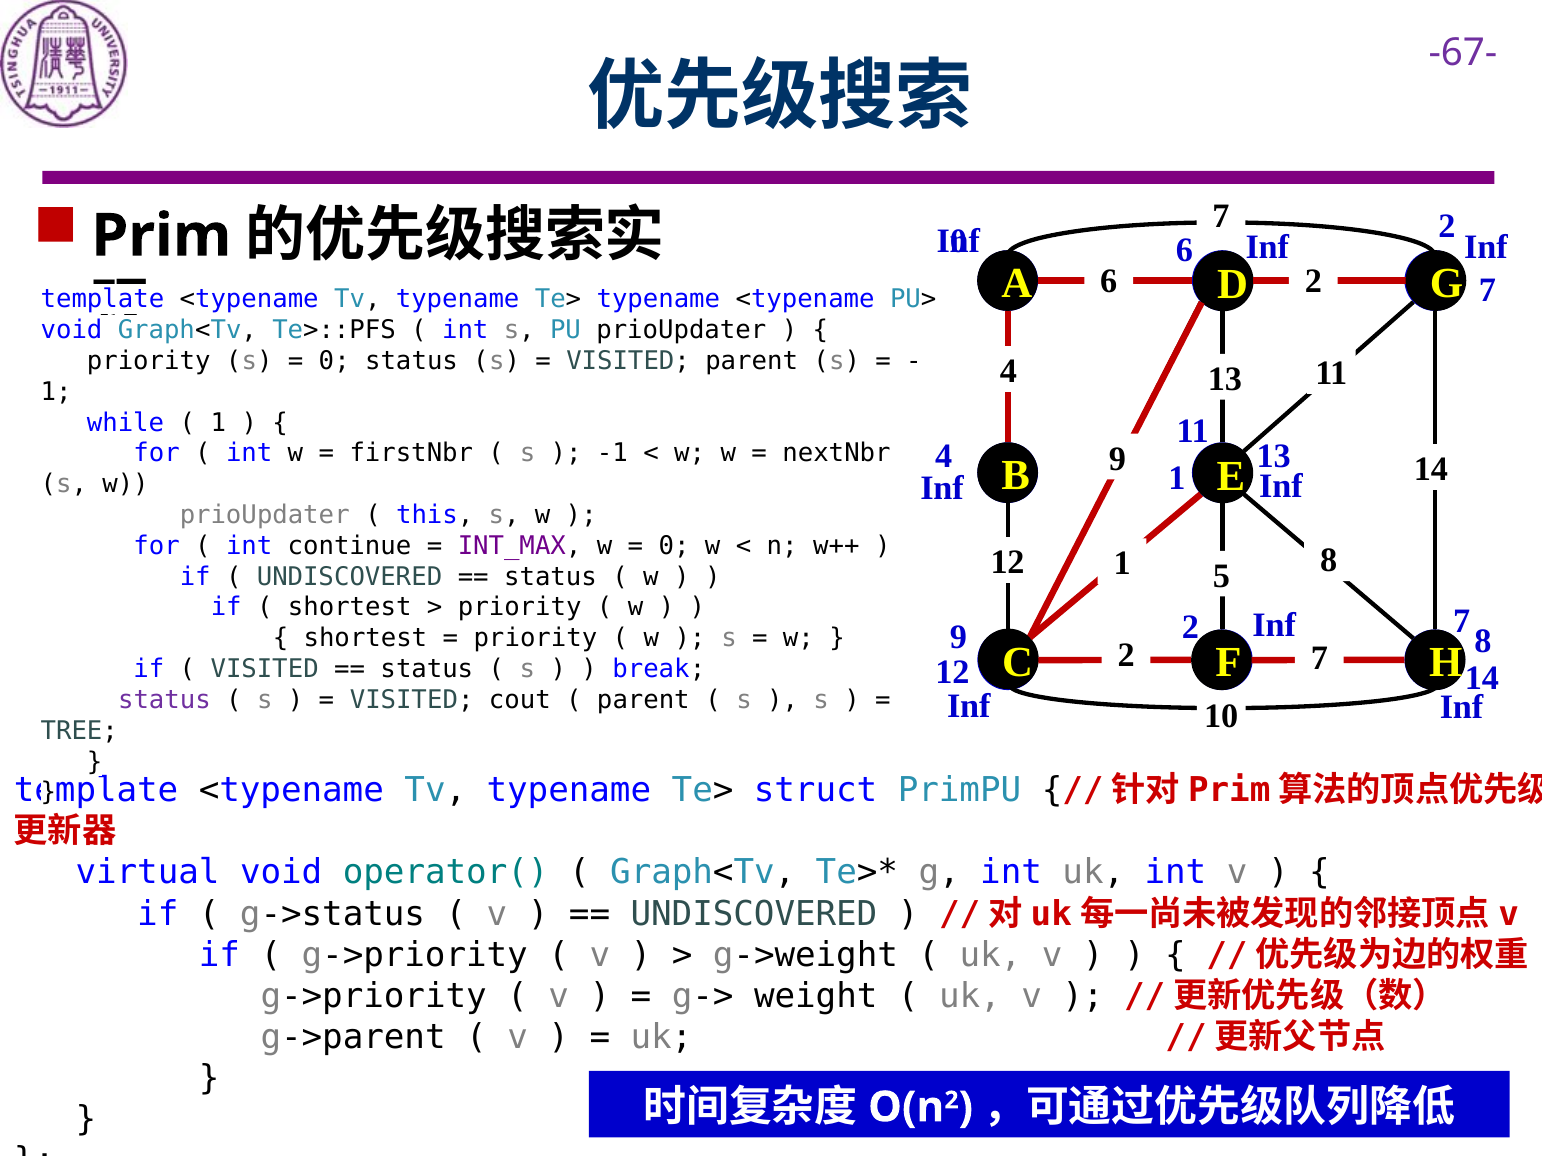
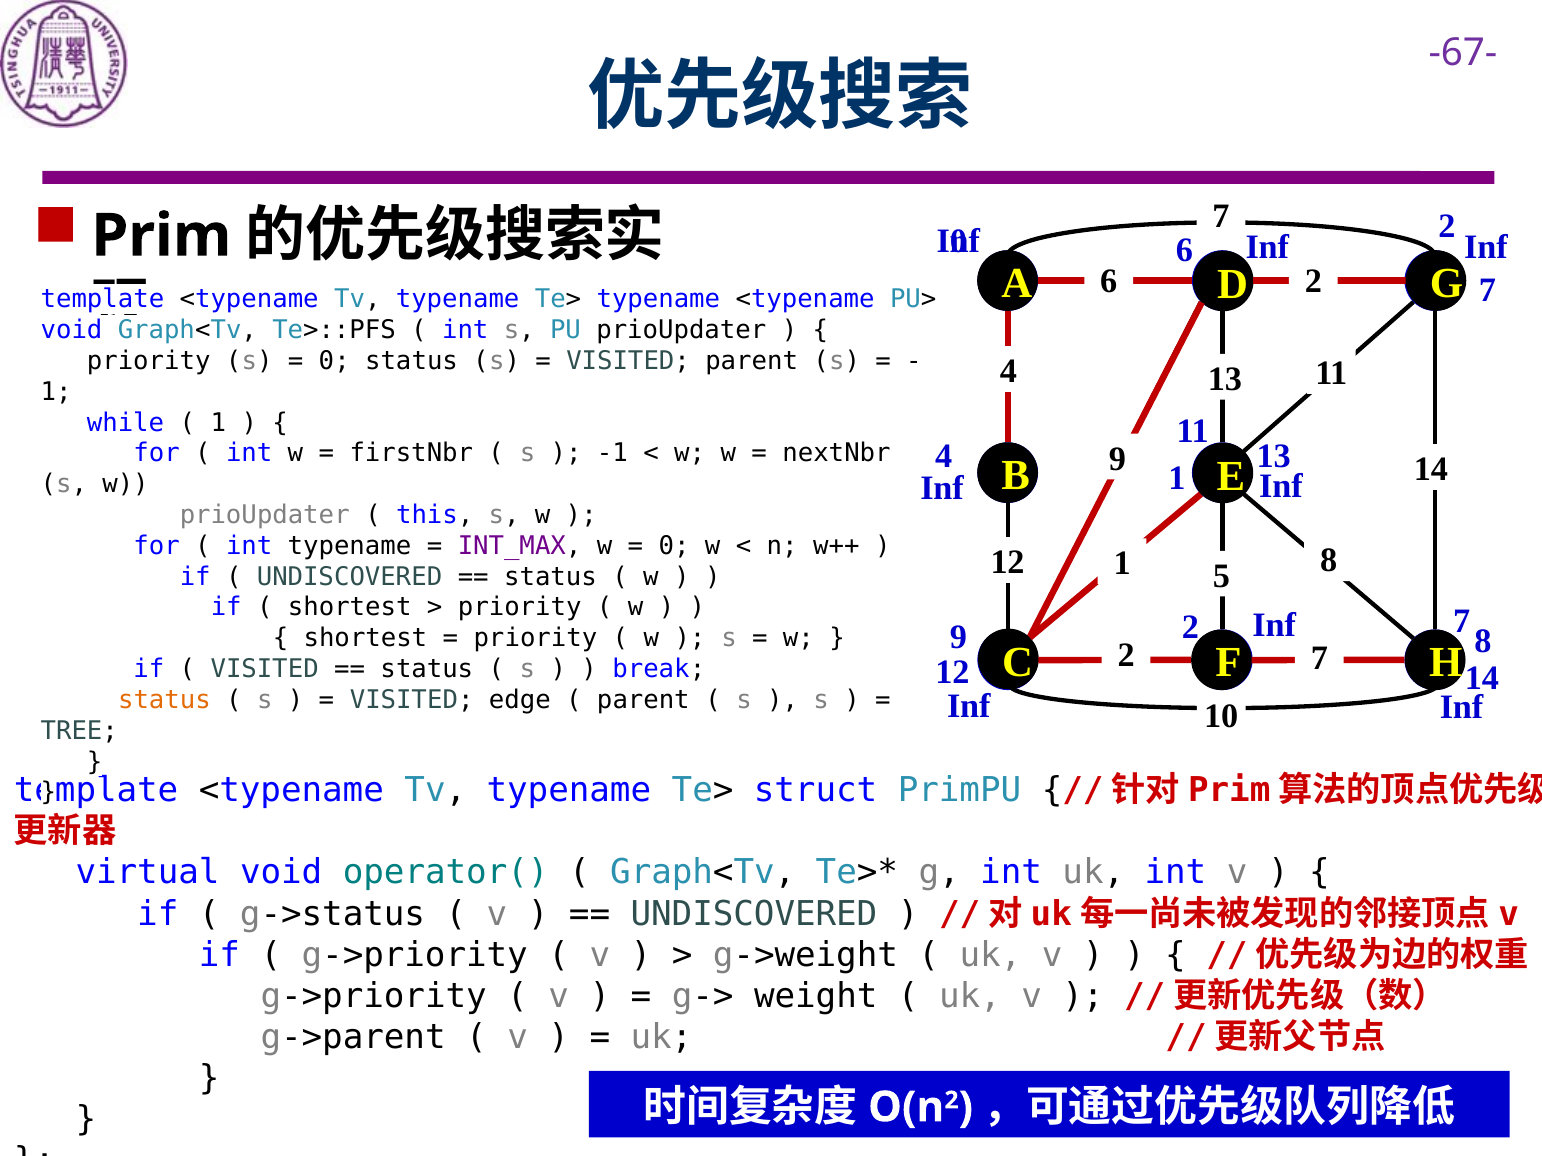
int continue: continue -> typename (349, 546)
status colour: purple -> orange (164, 700)
cout: cout -> edge (520, 700)
